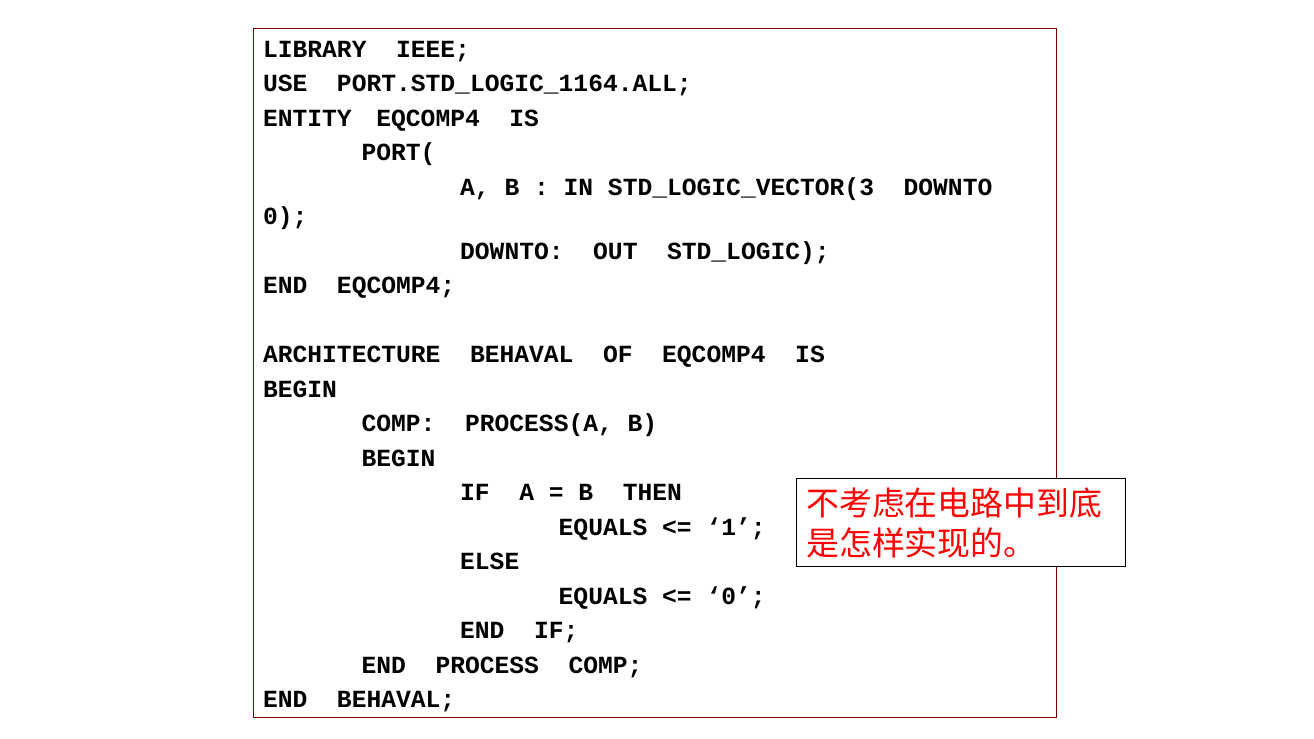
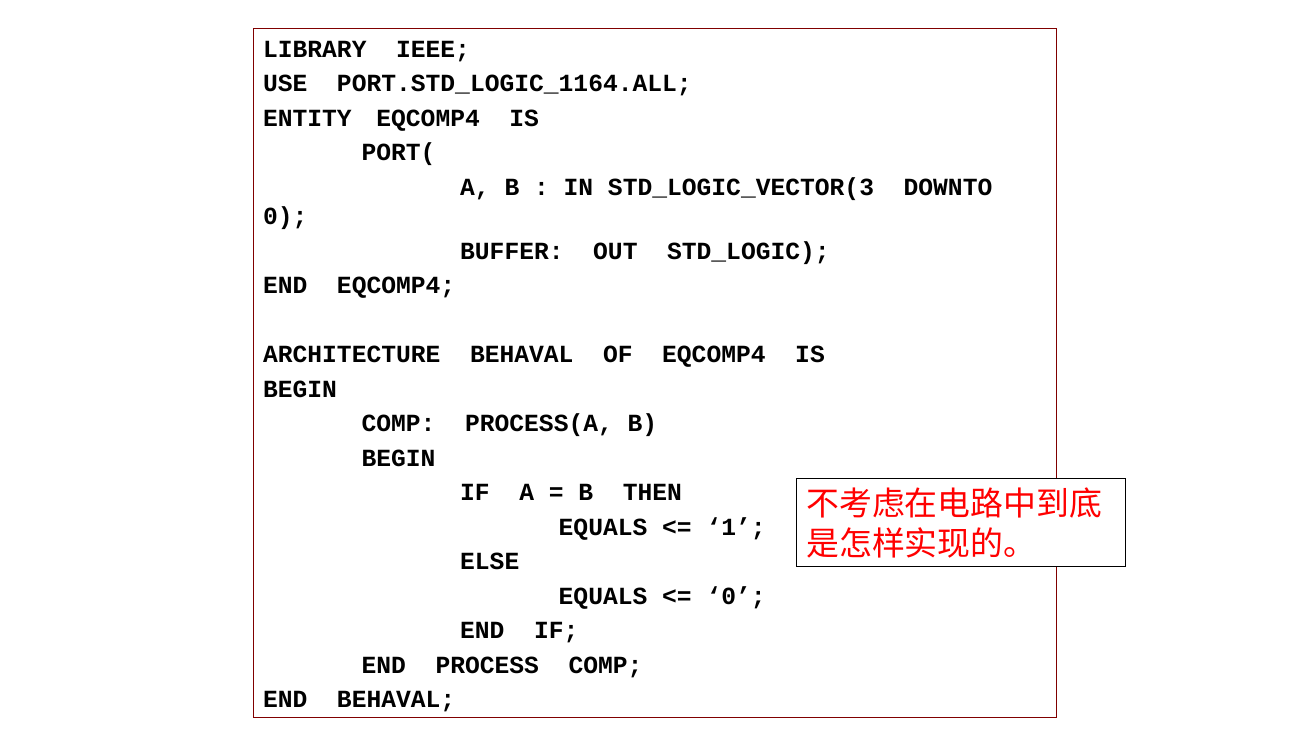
DOWNTO: DOWNTO -> BUFFER (512, 251)
